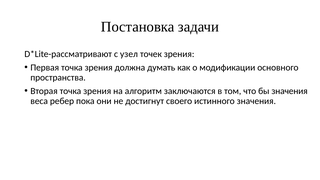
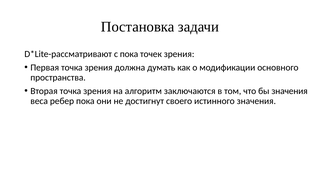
с узел: узел -> пока (129, 54)
